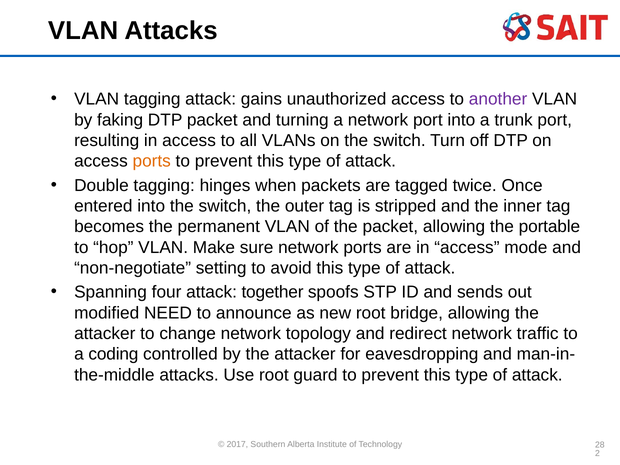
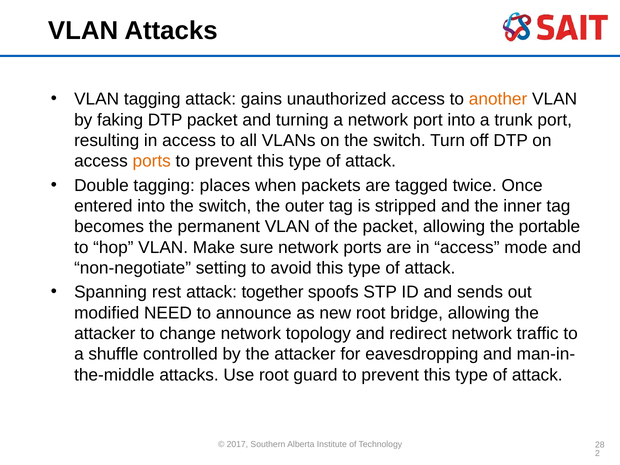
another colour: purple -> orange (498, 99)
hinges: hinges -> places (225, 185)
four: four -> rest (167, 292)
coding: coding -> shuffle (113, 354)
